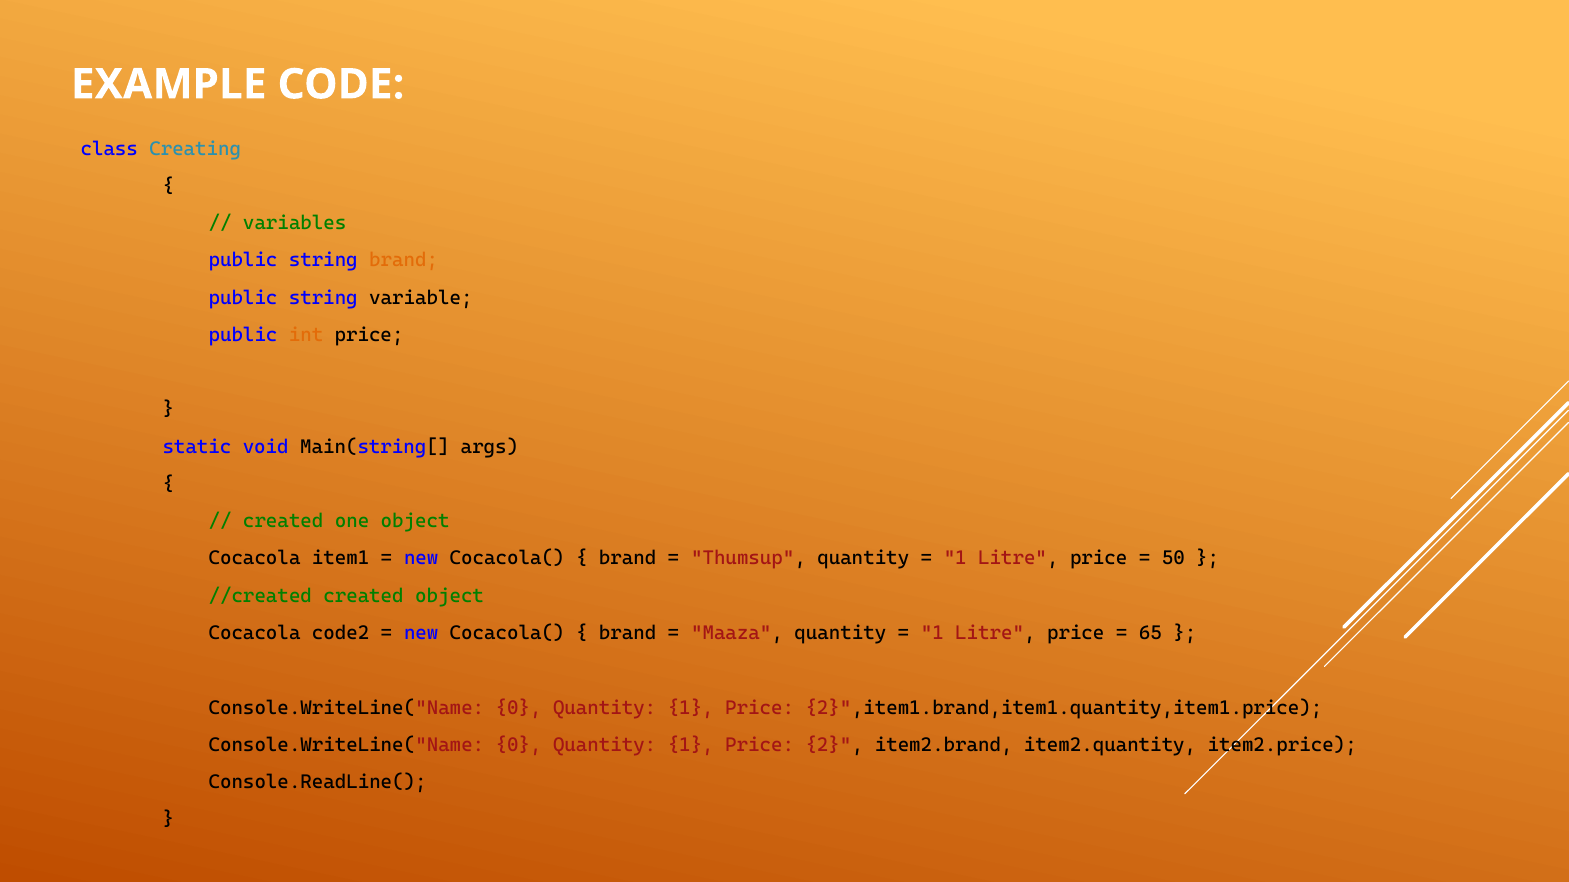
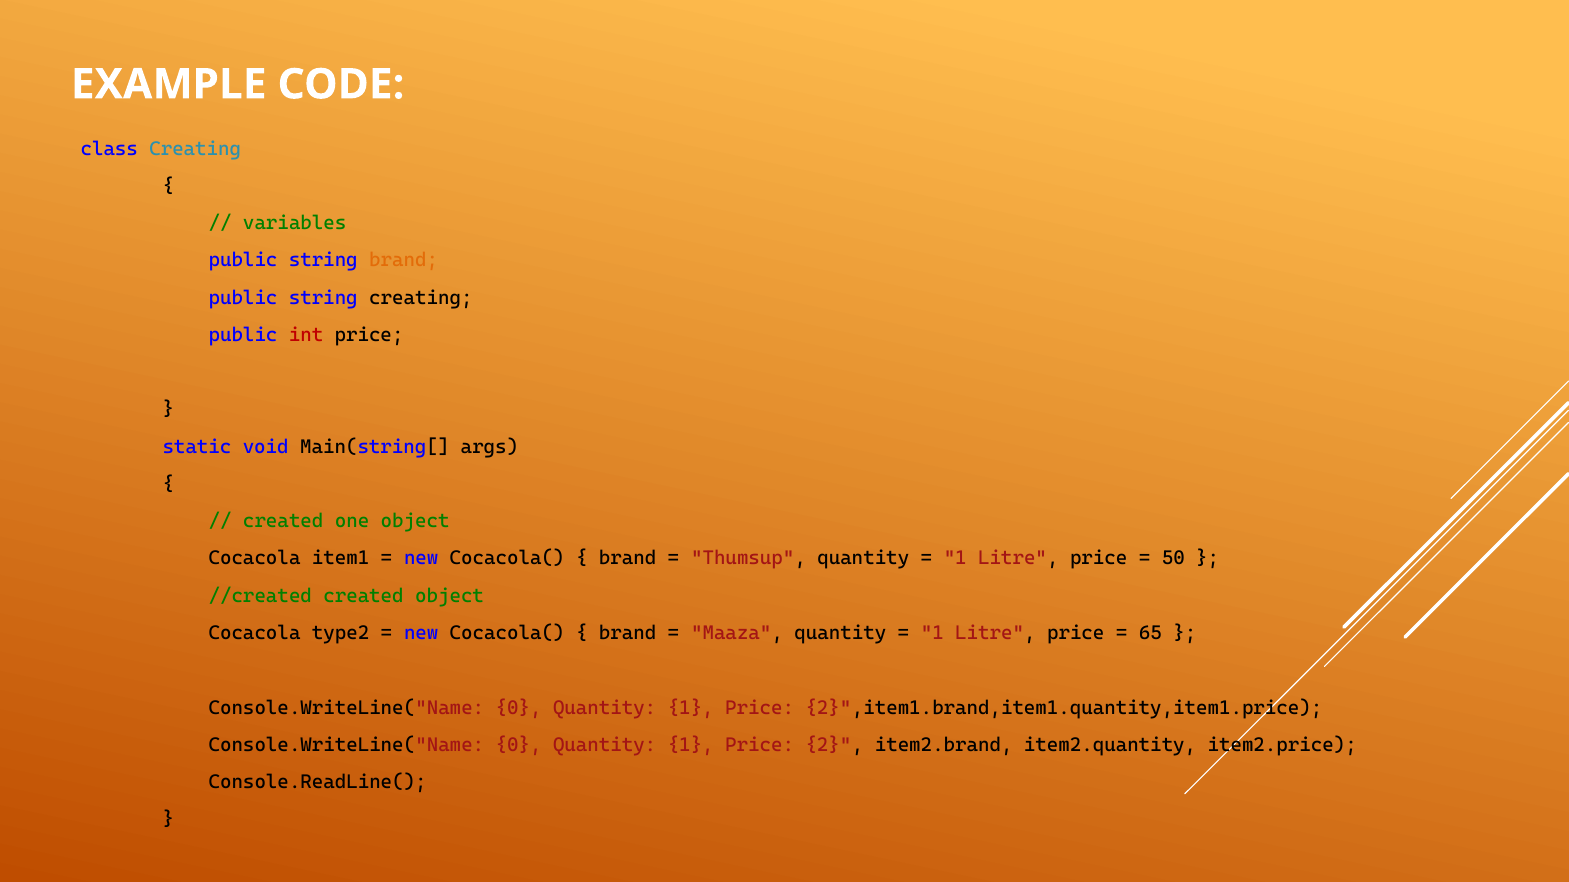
string variable: variable -> creating (421, 298)
int colour: orange -> red (306, 335)
code2: code2 -> type2 (341, 633)
